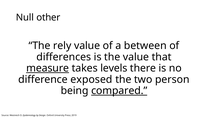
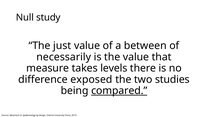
other: other -> study (48, 17)
rely: rely -> just (62, 46)
differences: differences -> necessarily (64, 57)
measure underline: present -> none (48, 68)
person: person -> studies (172, 79)
